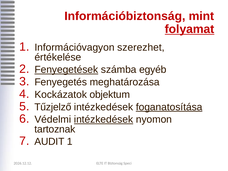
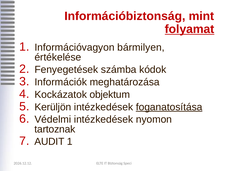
szerezhet: szerezhet -> bármilyen (141, 47)
Fenyegetések underline: present -> none (66, 70)
egyéb: egyéb -> kódok (153, 70)
Fenyegetés: Fenyegetés -> Információk (61, 82)
Tűzjelző: Tűzjelző -> Kerüljön (53, 107)
intézkedések underline: present -> none (104, 119)
